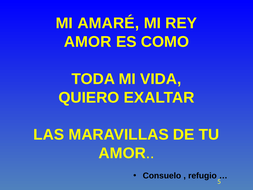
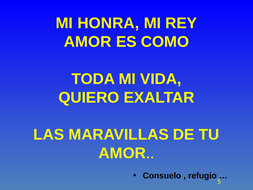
AMARÉ: AMARÉ -> HONRA (108, 23)
